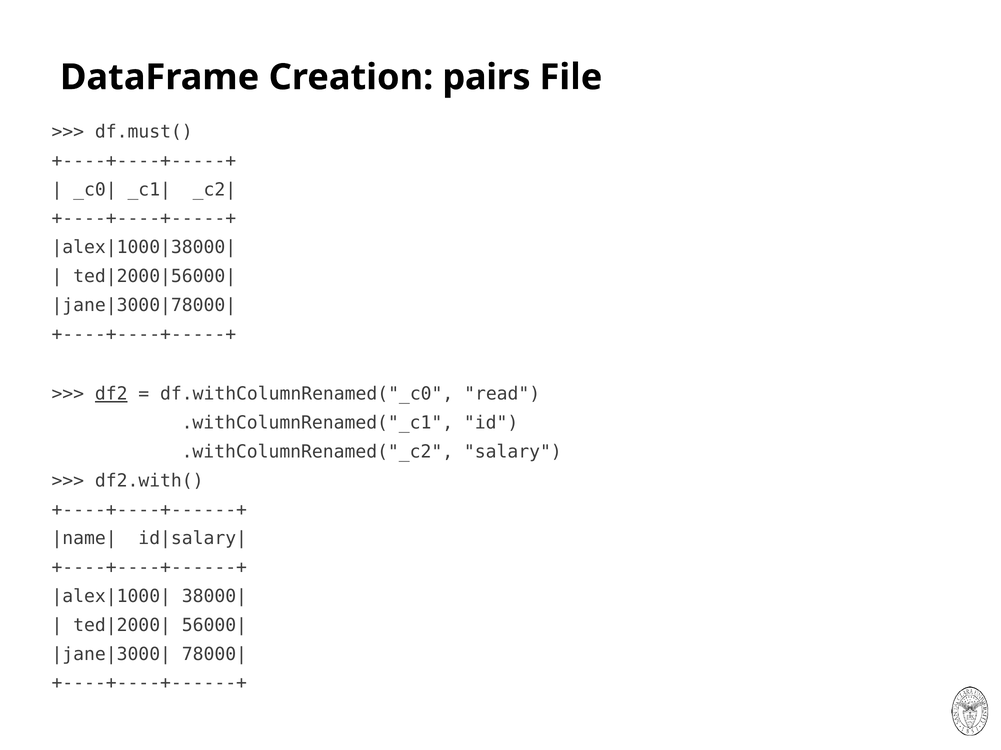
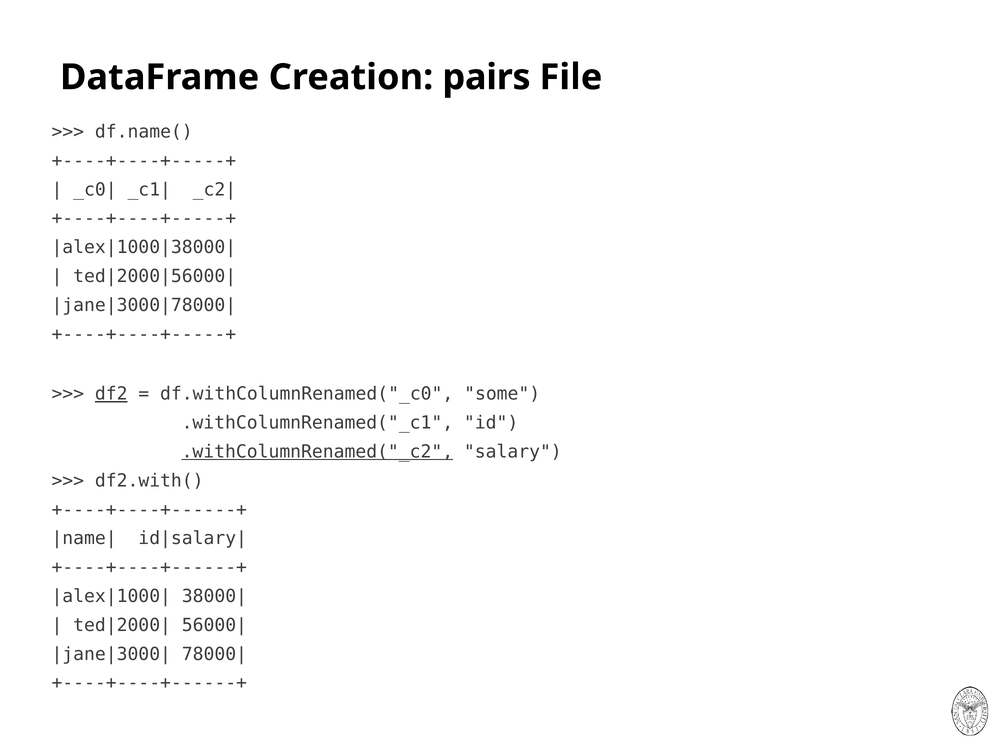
df.must(: df.must( -> df.name( (144, 132)
read: read -> some (502, 394)
.withColumnRenamed("_c2 underline: none -> present (317, 452)
